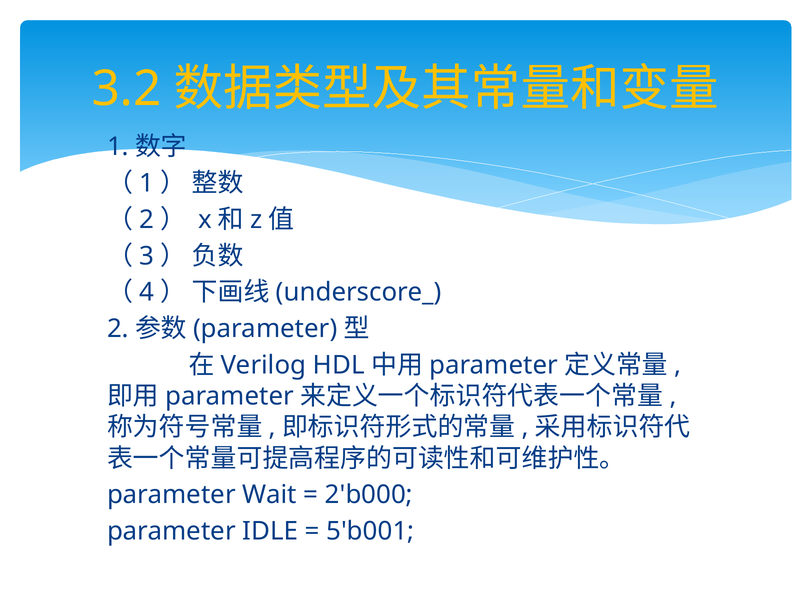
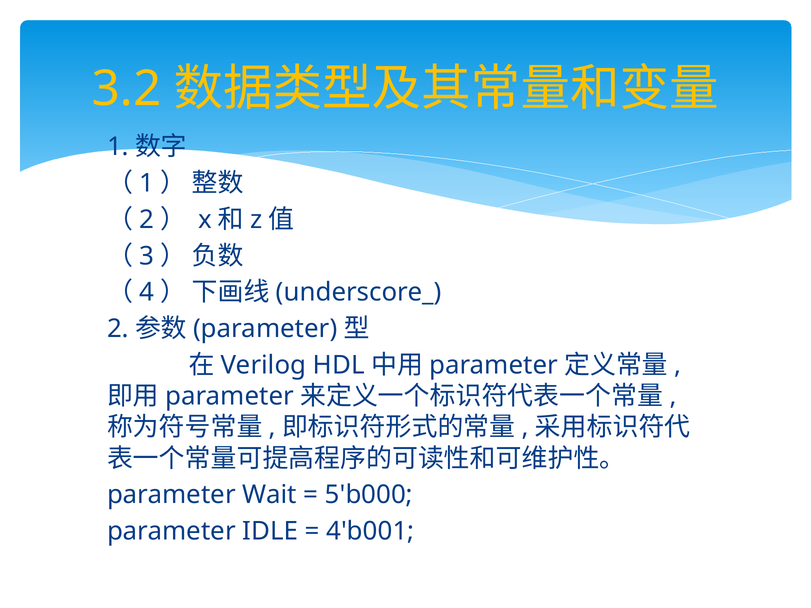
2'b000: 2'b000 -> 5'b000 (369, 495)
5'b001: 5'b001 -> 4'b001 (370, 532)
